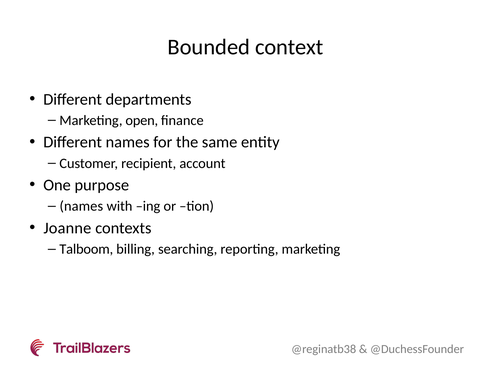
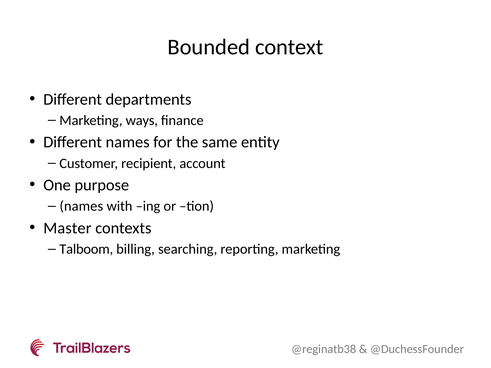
open: open -> ways (142, 120)
Joanne: Joanne -> Master (67, 228)
